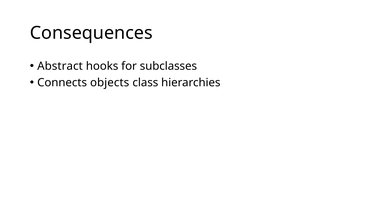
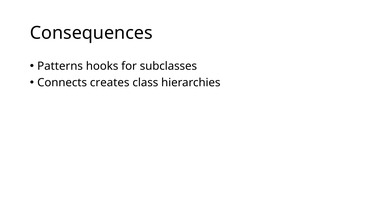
Abstract: Abstract -> Patterns (60, 66)
objects: objects -> creates (110, 83)
